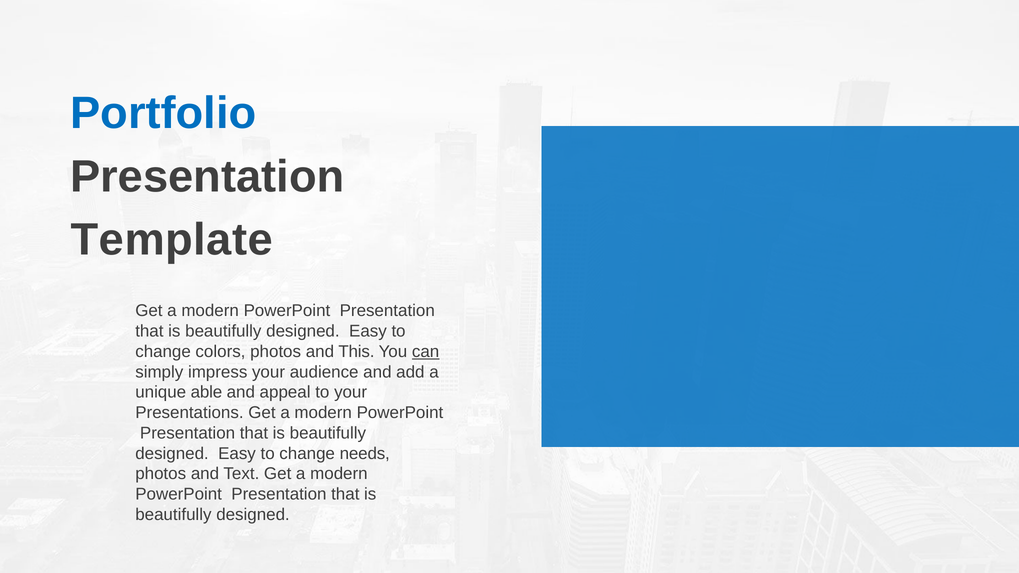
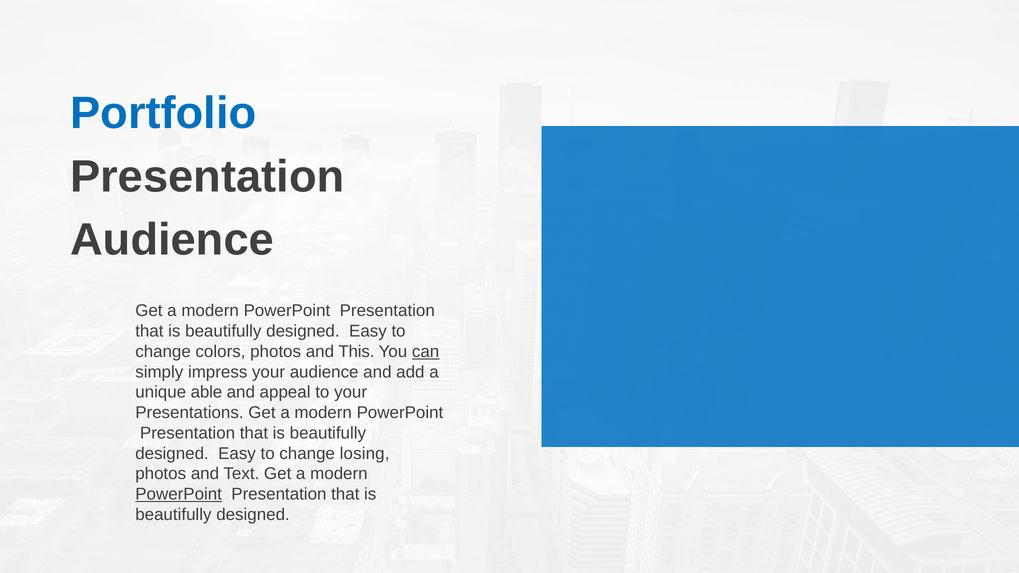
Template: Template -> Audience (172, 240)
needs: needs -> losing (365, 454)
PowerPoint underline: none -> present (179, 494)
